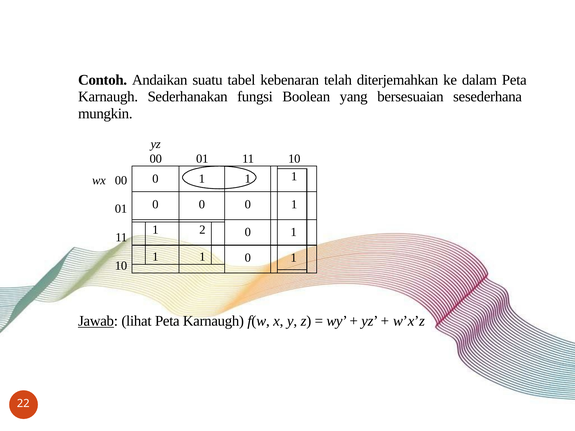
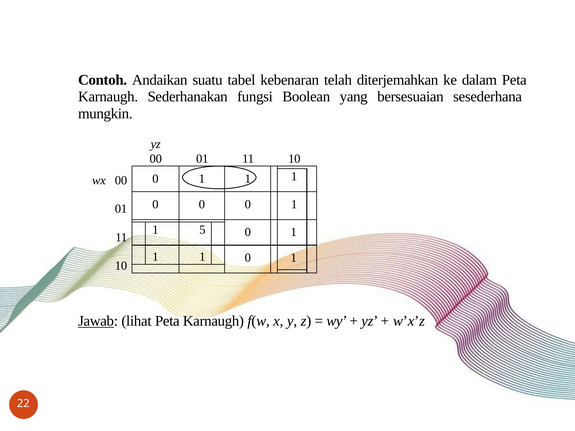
2: 2 -> 5 (202, 230)
